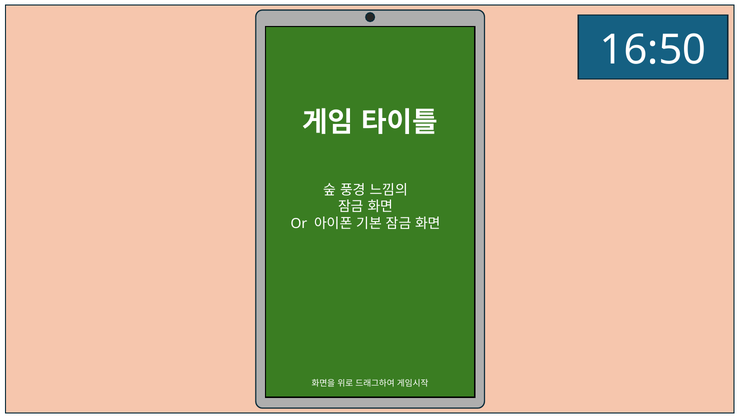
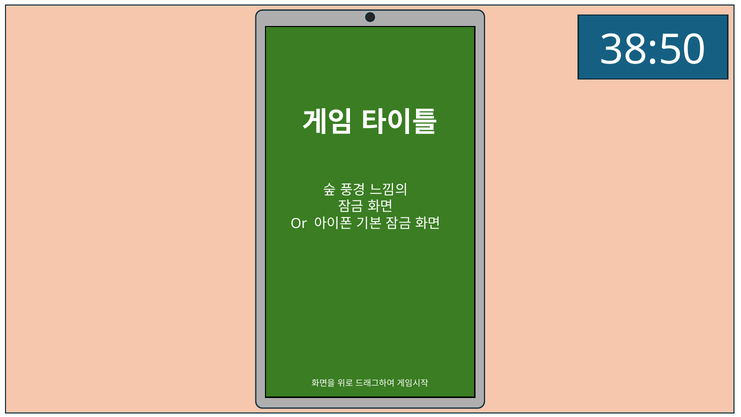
16:50: 16:50 -> 38:50 (653, 50)
